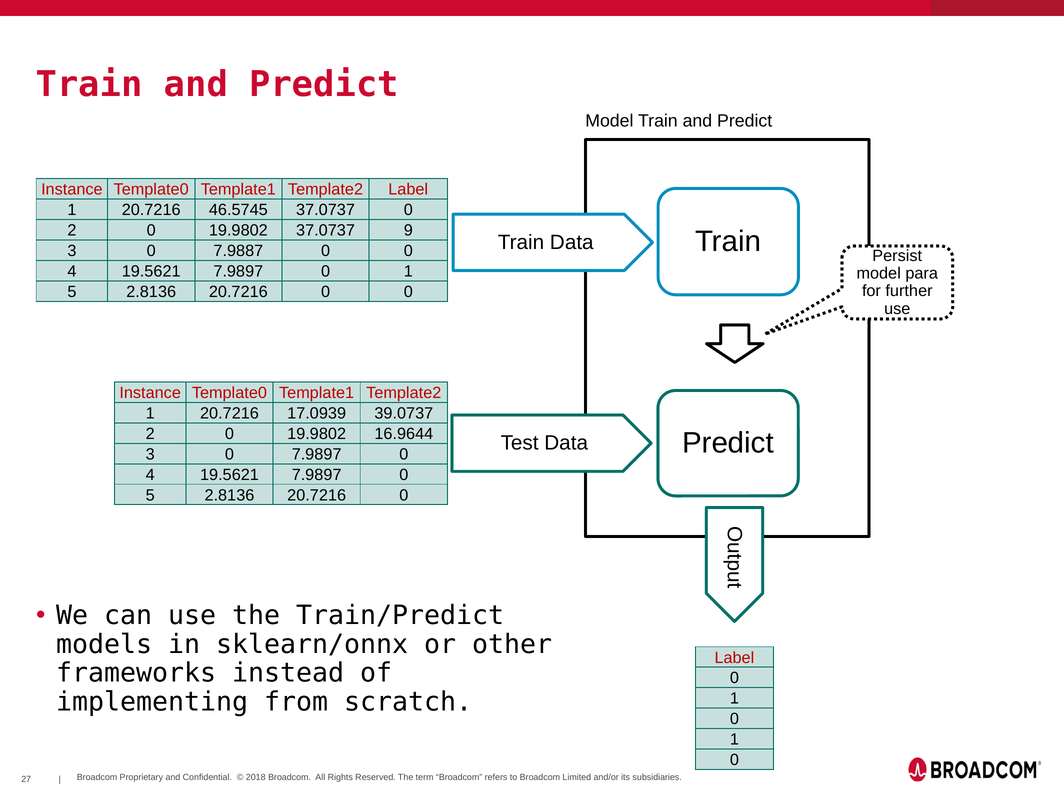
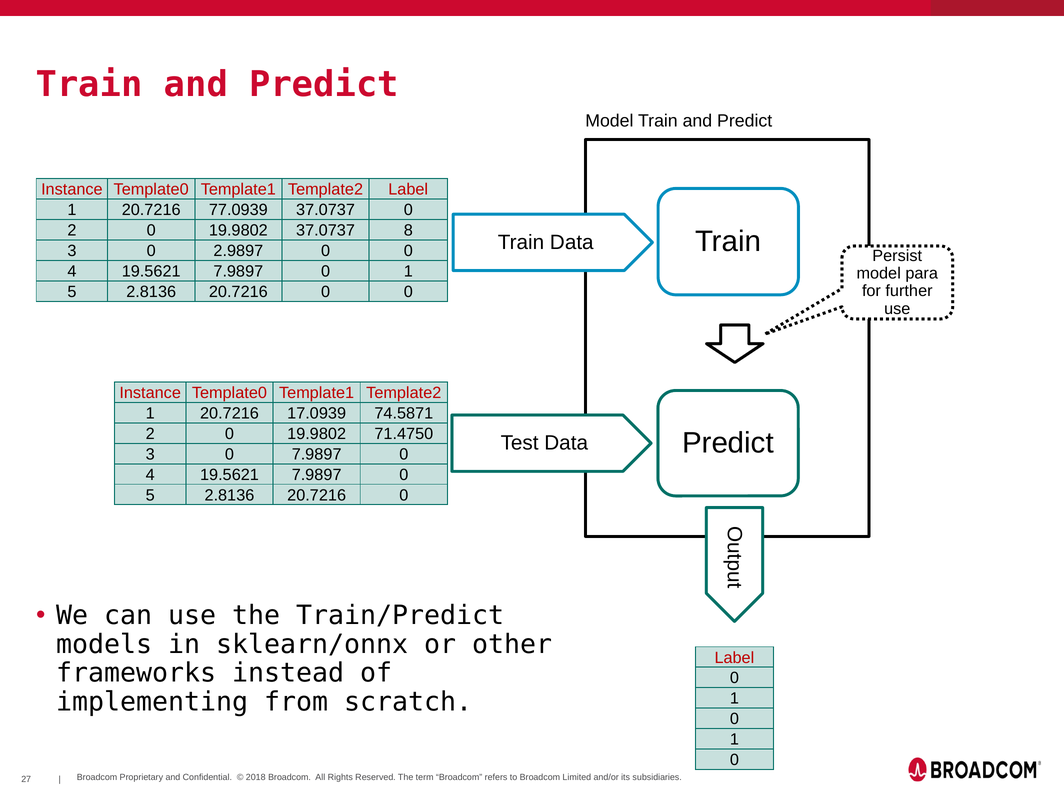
46.5745: 46.5745 -> 77.0939 (238, 210)
9: 9 -> 8 (408, 230)
7.9887: 7.9887 -> 2.9897 (238, 251)
39.0737: 39.0737 -> 74.5871 (404, 413)
16.9644: 16.9644 -> 71.4750 (404, 434)
